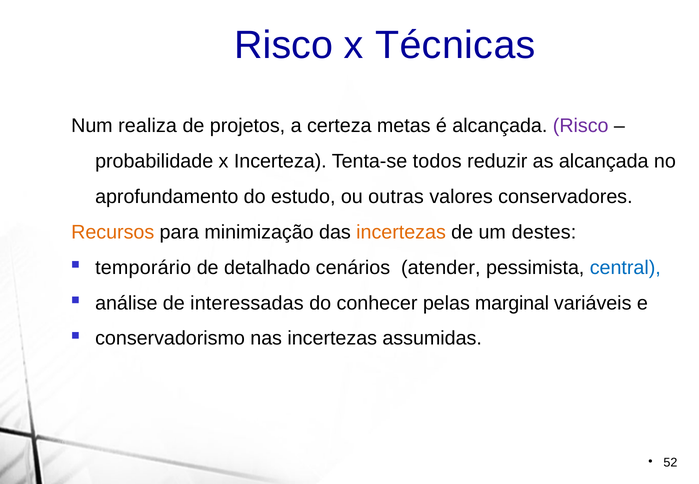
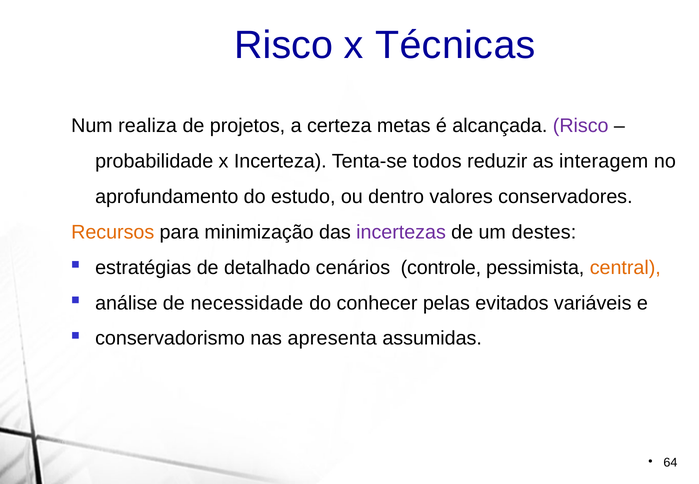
as alcançada: alcançada -> interagem (604, 161)
outras: outras -> dentro (396, 197)
incertezas colour: orange -> purple (401, 232)
temporário: temporário -> estratégias (143, 268)
atender: atender -> controle (441, 268)
central colour: blue -> orange (625, 268)
interessadas: interessadas -> necessidade (247, 303)
marginal: marginal -> evitados (512, 303)
nas incertezas: incertezas -> apresenta (332, 338)
52: 52 -> 64 (670, 463)
